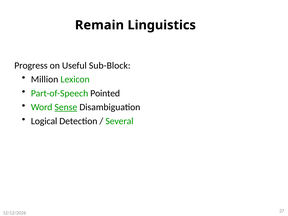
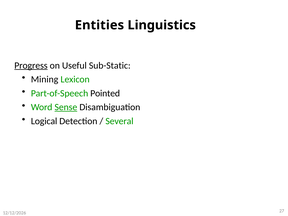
Remain: Remain -> Entities (99, 25)
Progress underline: none -> present (31, 65)
Sub-Block: Sub-Block -> Sub-Static (110, 65)
Million: Million -> Mining (45, 79)
